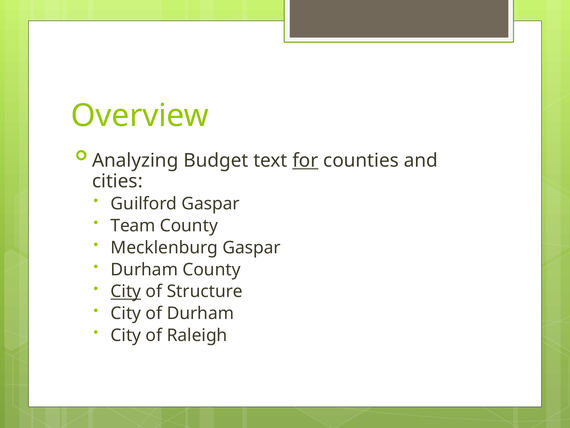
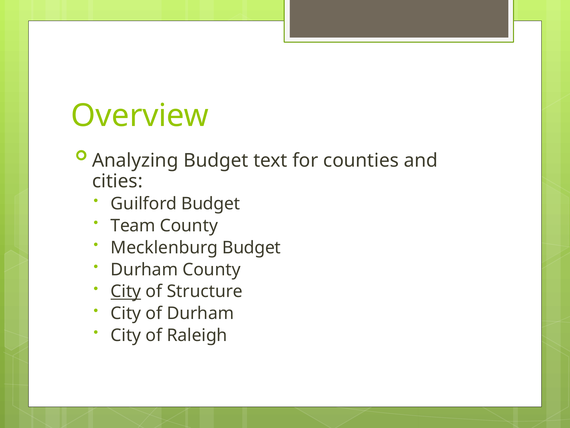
for underline: present -> none (305, 160)
Guilford Gaspar: Gaspar -> Budget (211, 204)
Mecklenburg Gaspar: Gaspar -> Budget (252, 247)
